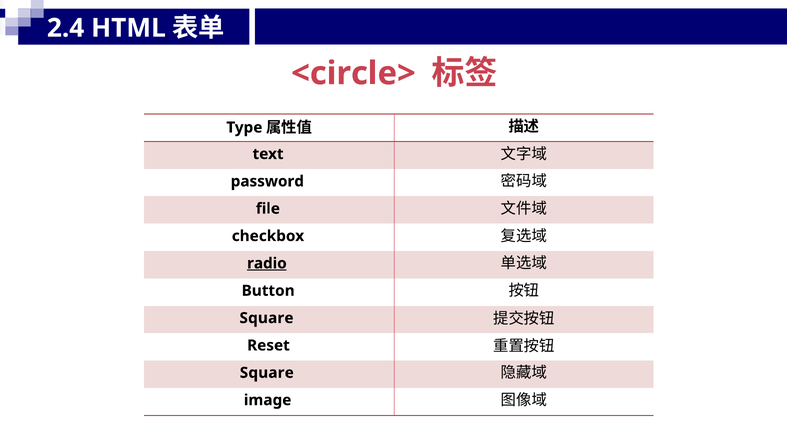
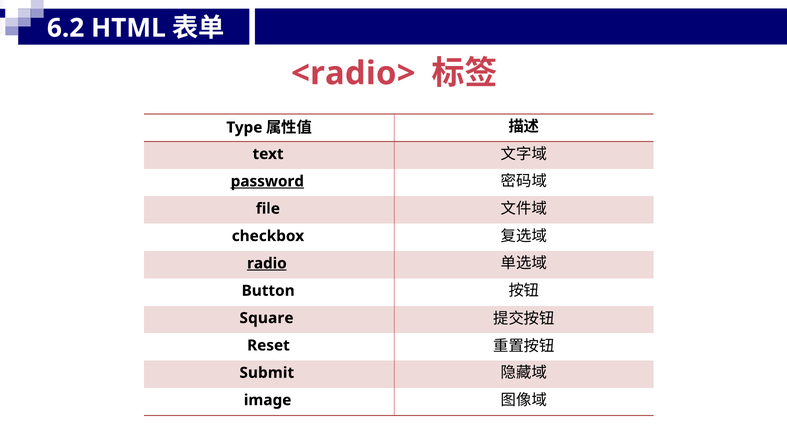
2.4: 2.4 -> 6.2 (66, 28)
<circle>: <circle> -> <radio> (353, 73)
password underline: none -> present (267, 181)
Square: Square -> Submit (267, 372)
